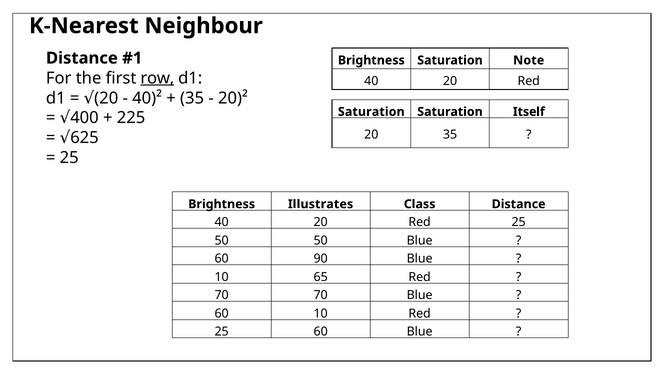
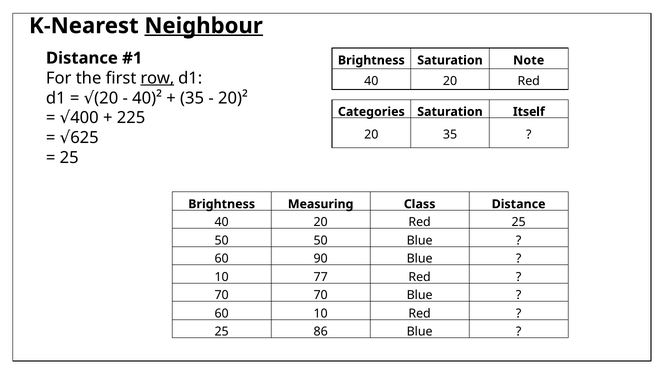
Neighbour underline: none -> present (204, 26)
Saturation: Saturation -> Categories (371, 112)
Illustrates: Illustrates -> Measuring (321, 204)
65: 65 -> 77 (321, 277)
25 60: 60 -> 86 (321, 331)
